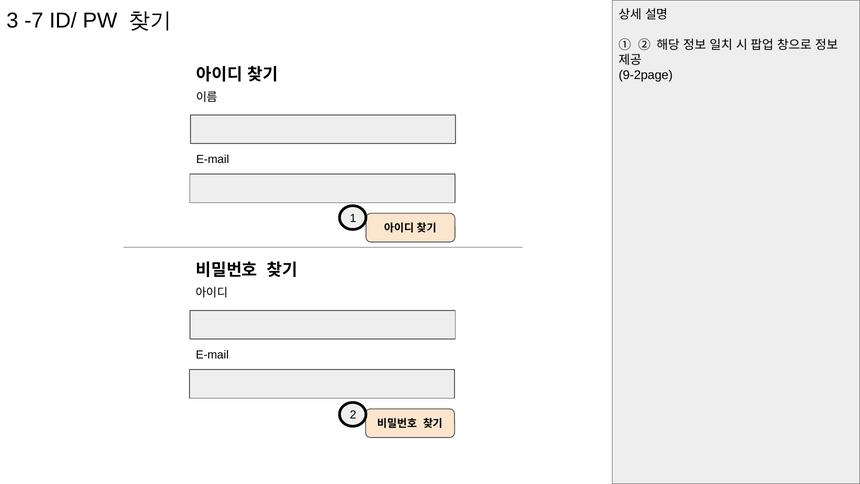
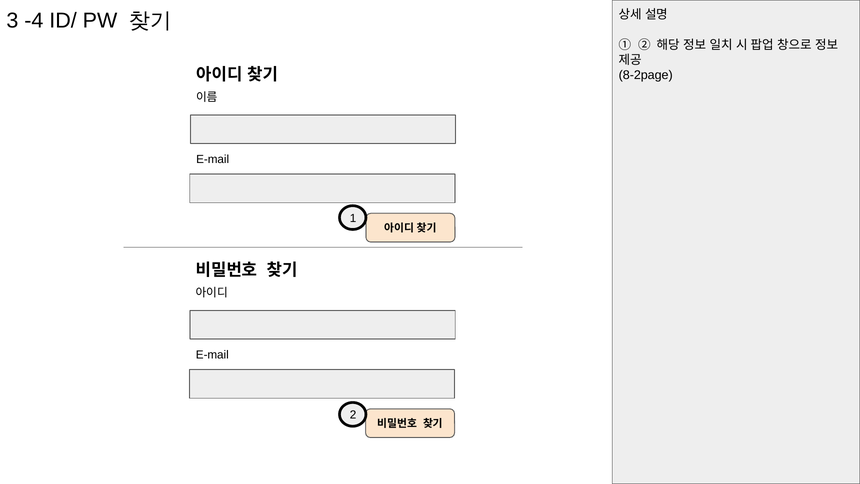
-7: -7 -> -4 (34, 21)
9-2page: 9-2page -> 8-2page (646, 75)
